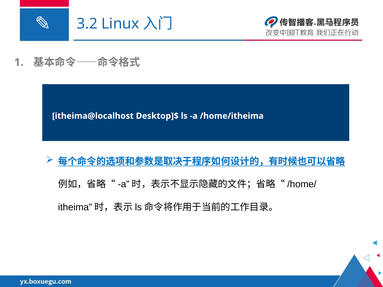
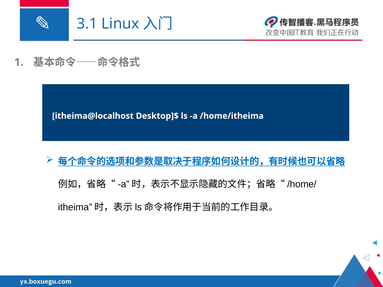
3.2: 3.2 -> 3.1 (87, 24)
